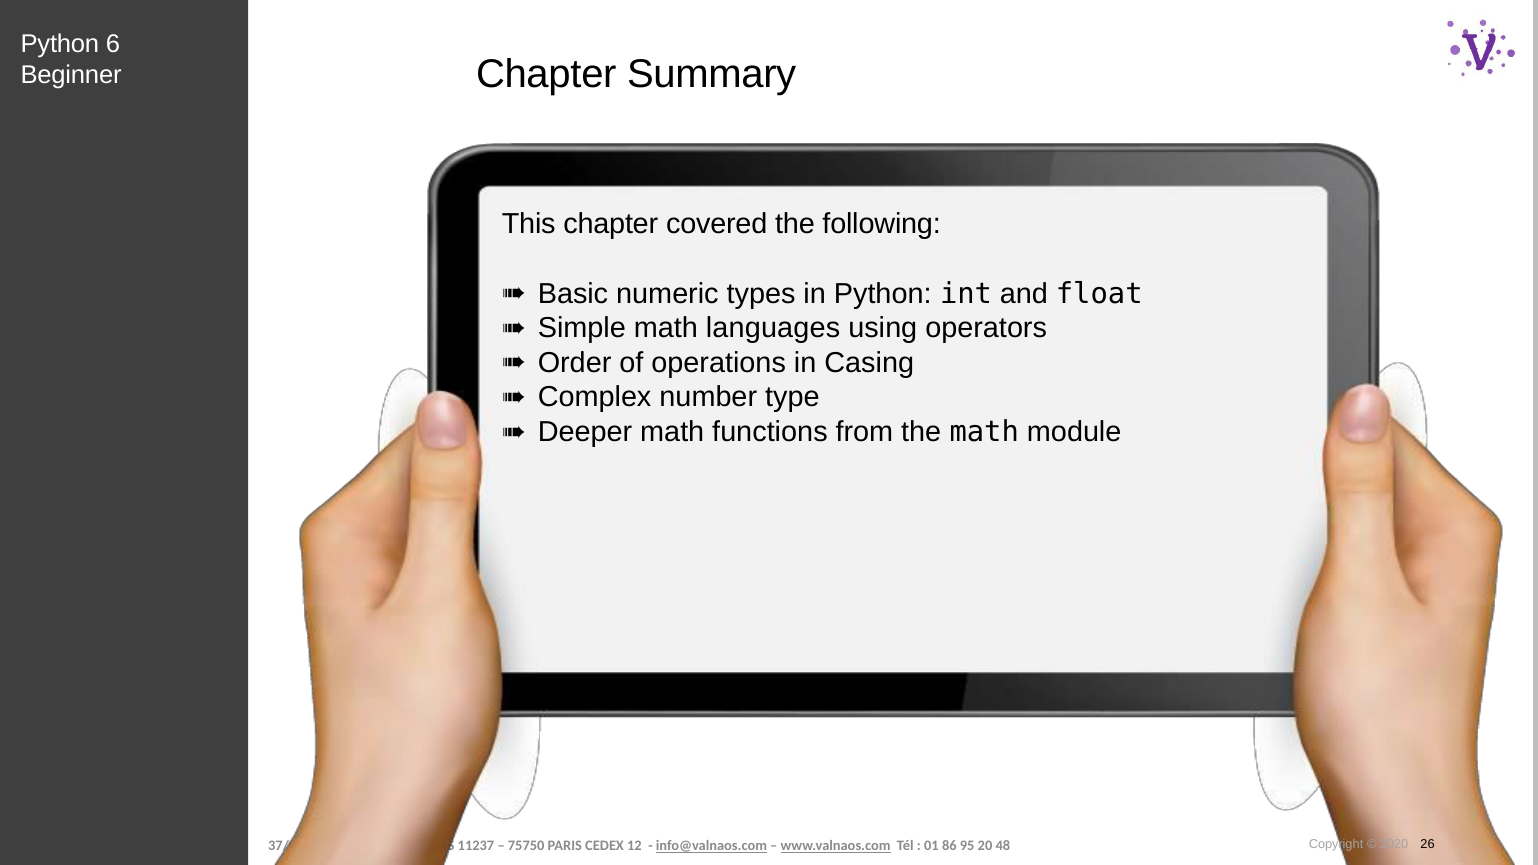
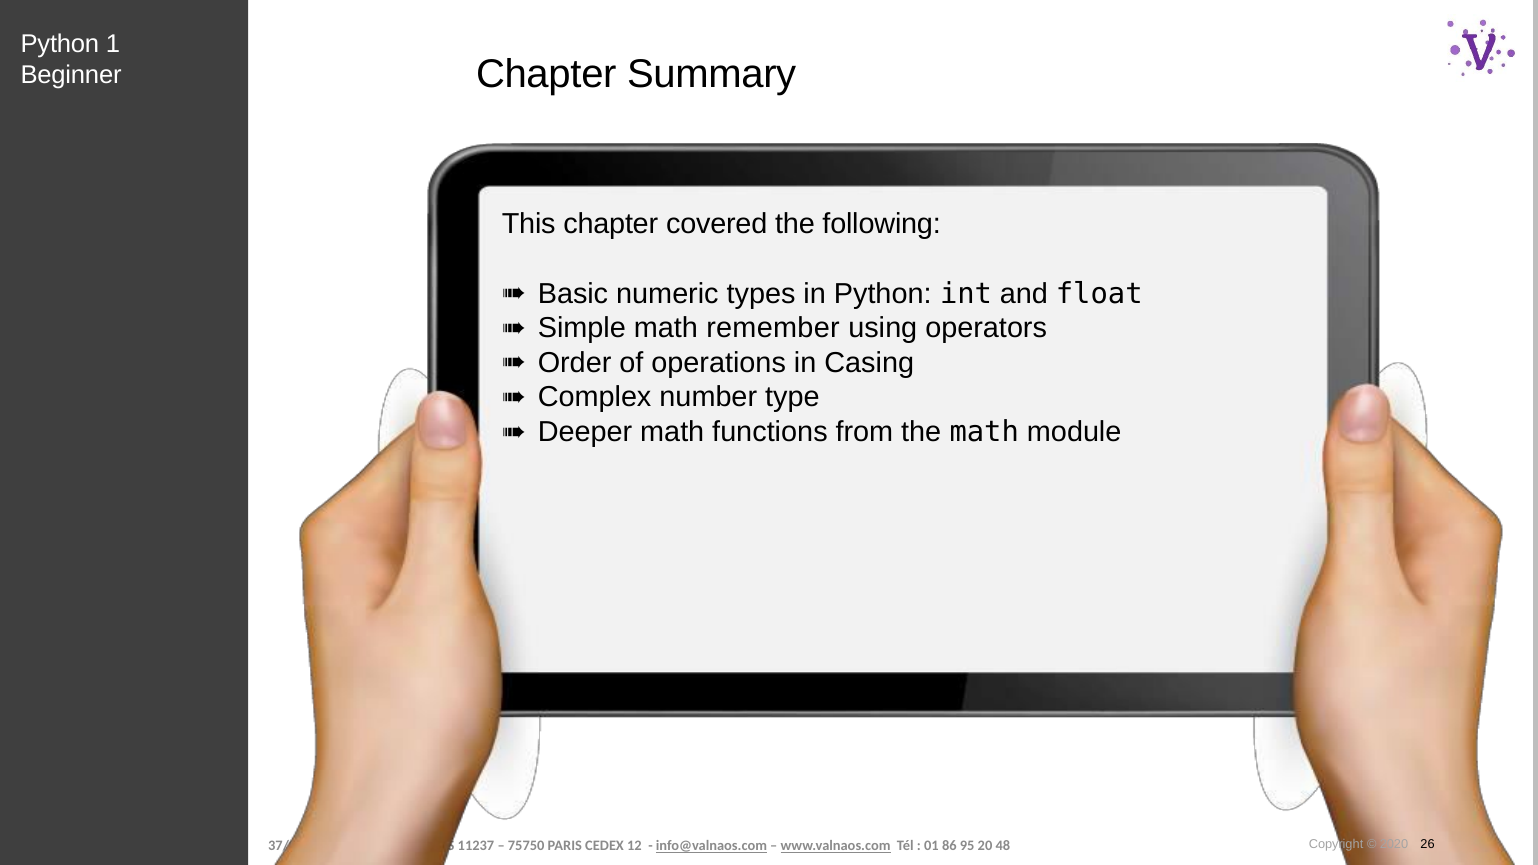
6: 6 -> 1 (113, 44)
languages: languages -> remember (773, 328)
